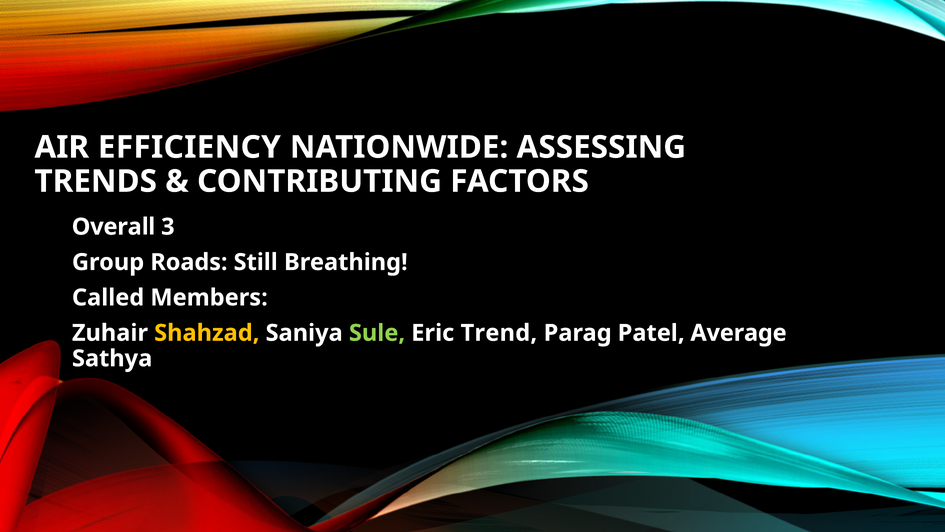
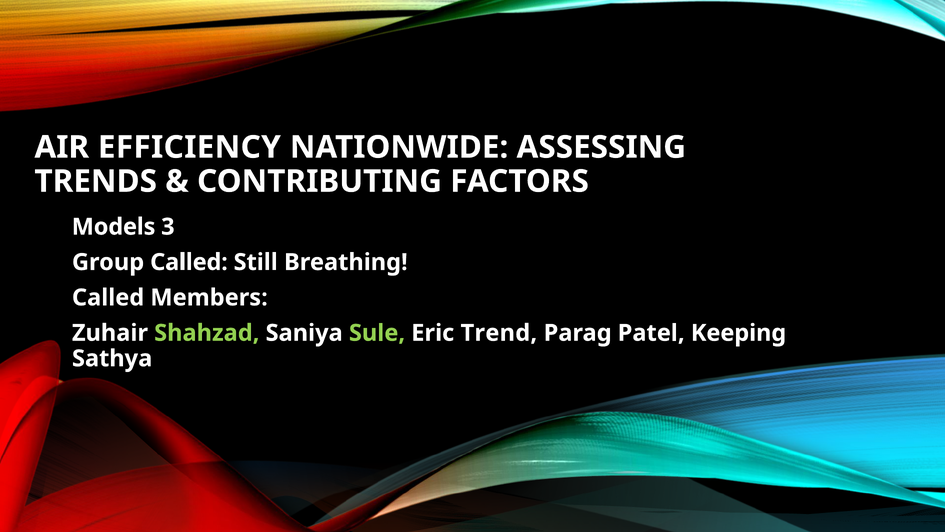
Overall: Overall -> Models (114, 227)
Group Roads: Roads -> Called (189, 262)
Shahzad colour: yellow -> light green (207, 333)
Average: Average -> Keeping (738, 333)
